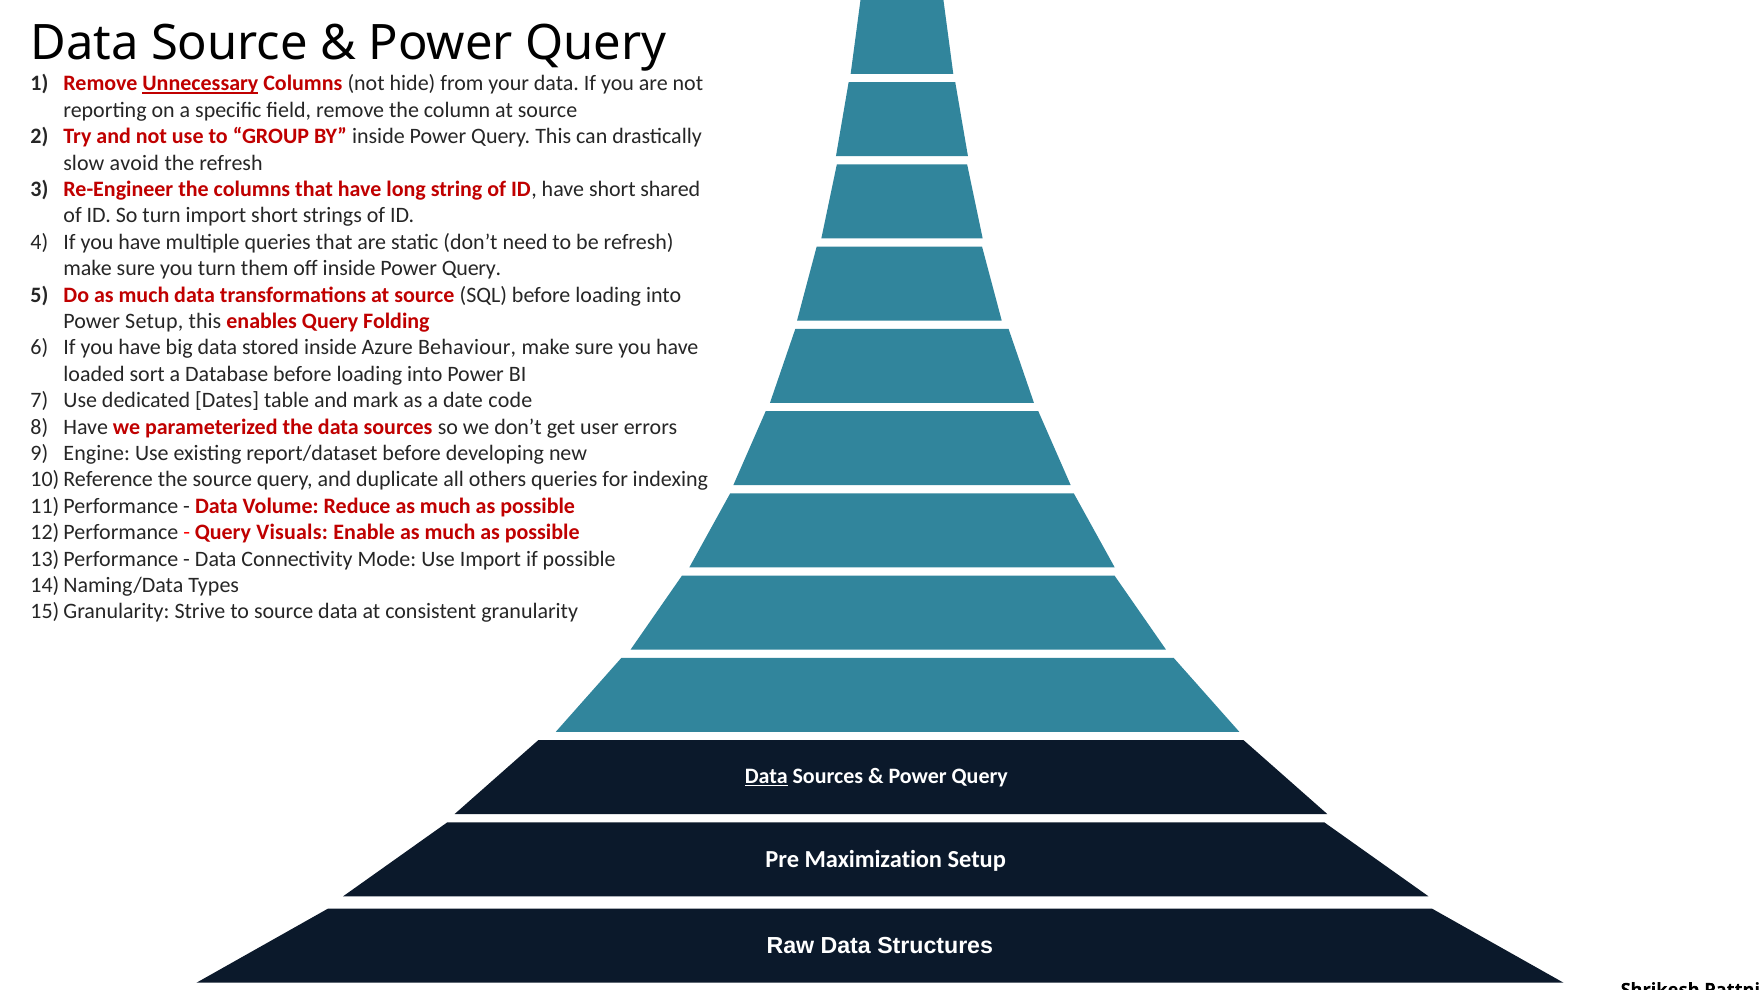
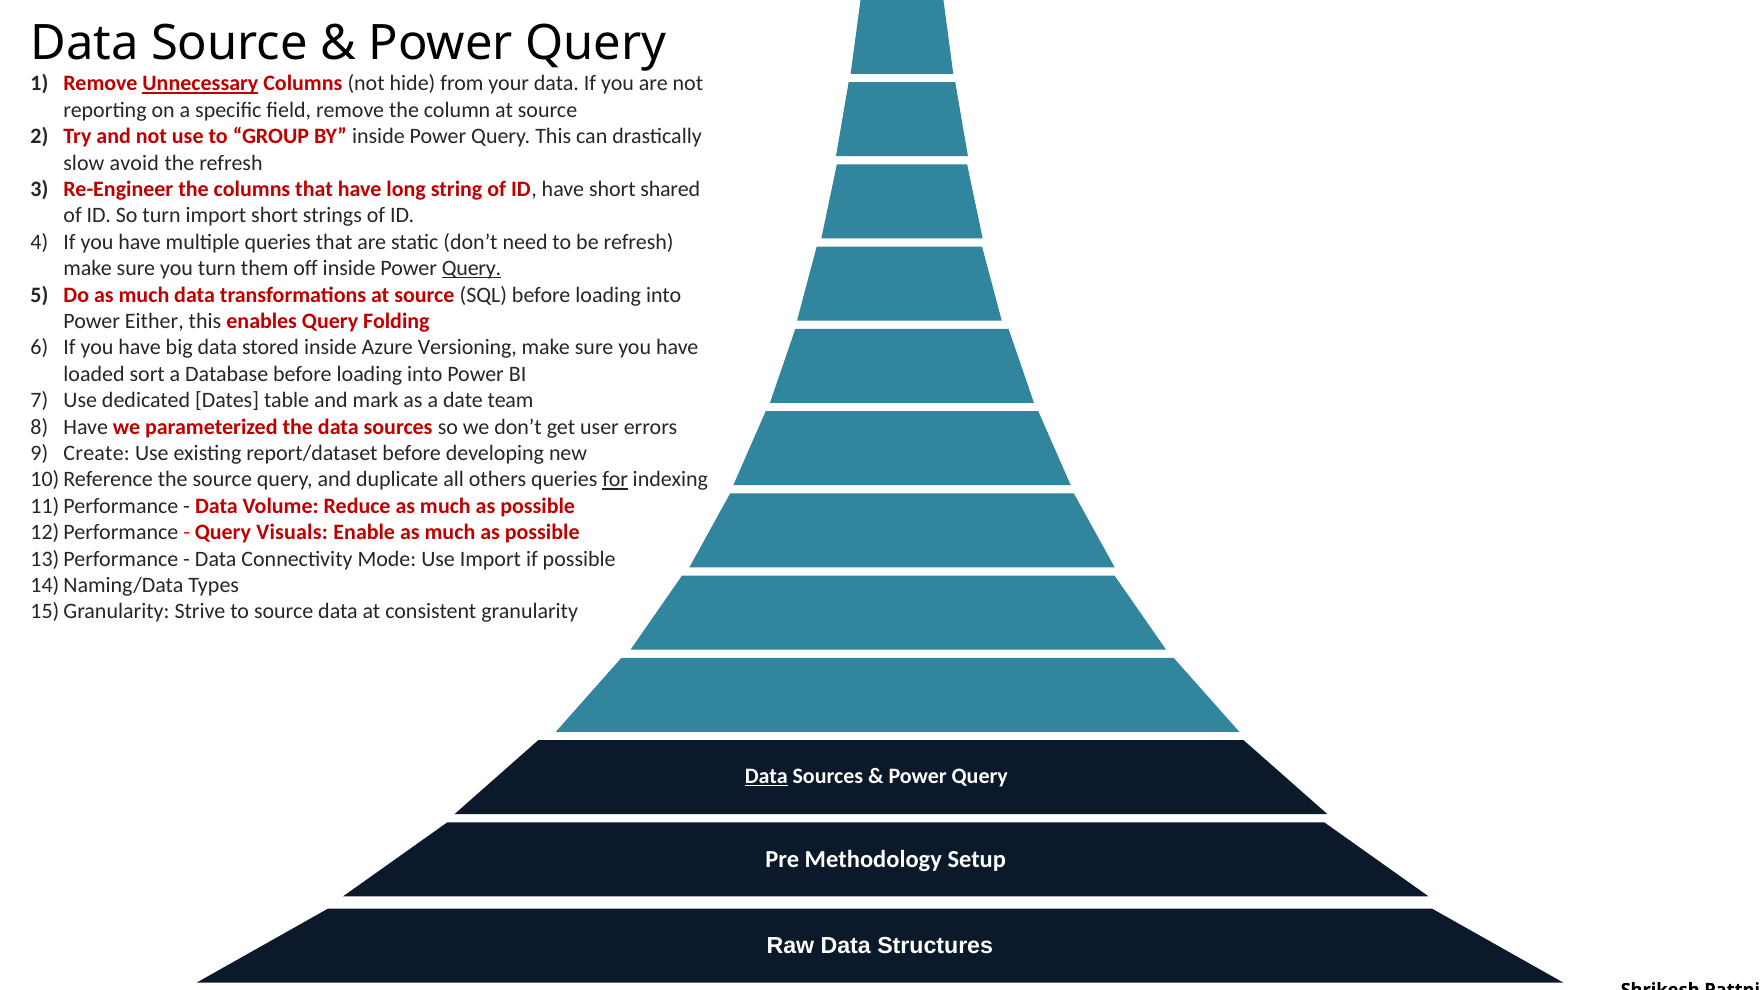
Query underline: none -> present (472, 268)
Power Setup: Setup -> Either (154, 321)
Behaviour: Behaviour -> Versioning (467, 348)
code: code -> team (510, 400)
Engine: Engine -> Create (97, 453)
for underline: none -> present (615, 480)
Maximization: Maximization -> Methodology (873, 859)
